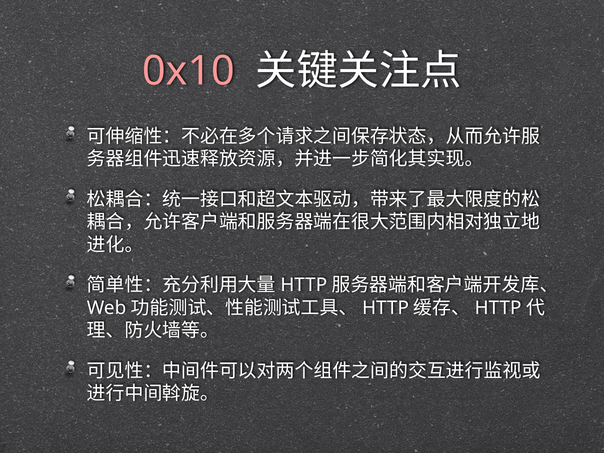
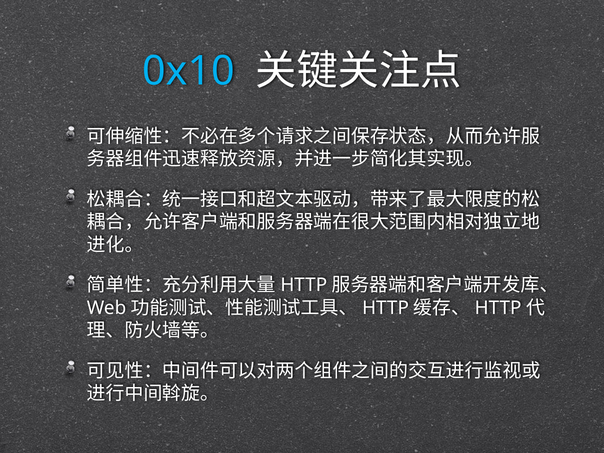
0x10 colour: pink -> light blue (189, 71)
